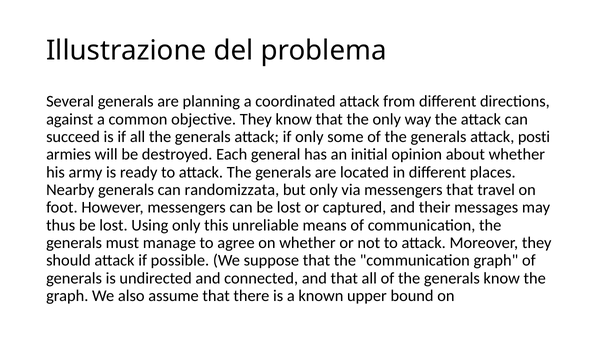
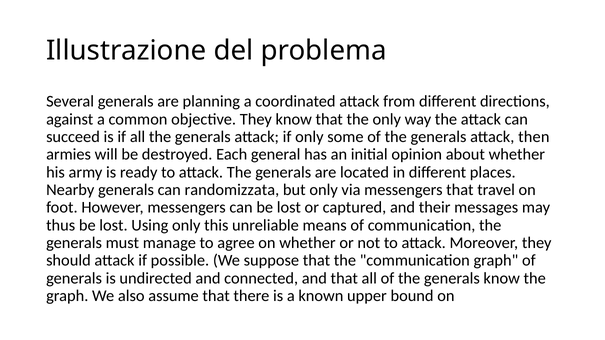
posti: posti -> then (534, 137)
